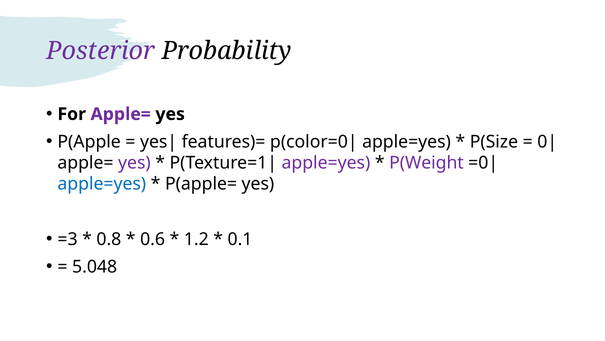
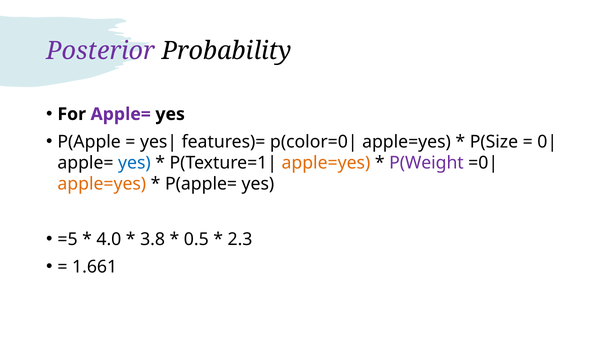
yes colour: purple -> blue (134, 163)
apple=yes colour: purple -> orange (326, 163)
apple=yes colour: blue -> orange (102, 184)
=3: =3 -> =5 (68, 239)
0.8: 0.8 -> 4.0 (109, 239)
0.6: 0.6 -> 3.8 (153, 239)
1.2: 1.2 -> 0.5 (196, 239)
0.1: 0.1 -> 2.3 (240, 239)
5.048: 5.048 -> 1.661 (95, 266)
